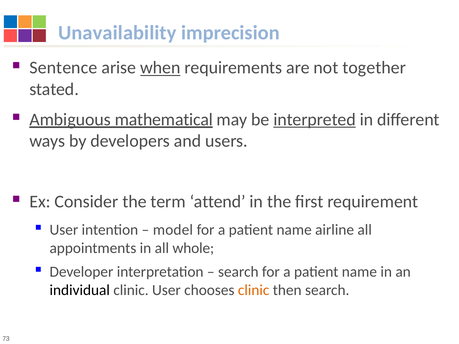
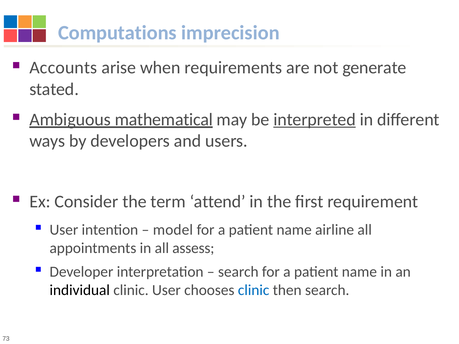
Unavailability: Unavailability -> Computations (117, 33)
Sentence: Sentence -> Accounts (63, 68)
when underline: present -> none (160, 68)
together: together -> generate (374, 68)
whole: whole -> assess (193, 248)
clinic colour: orange -> blue (254, 290)
